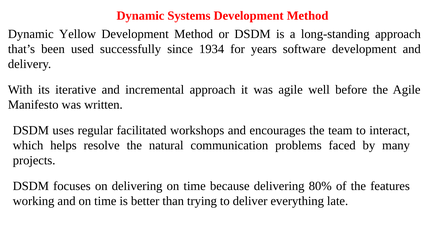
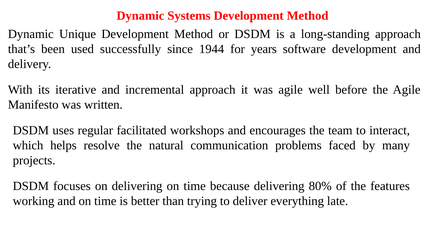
Yellow: Yellow -> Unique (78, 34)
1934: 1934 -> 1944 (212, 49)
